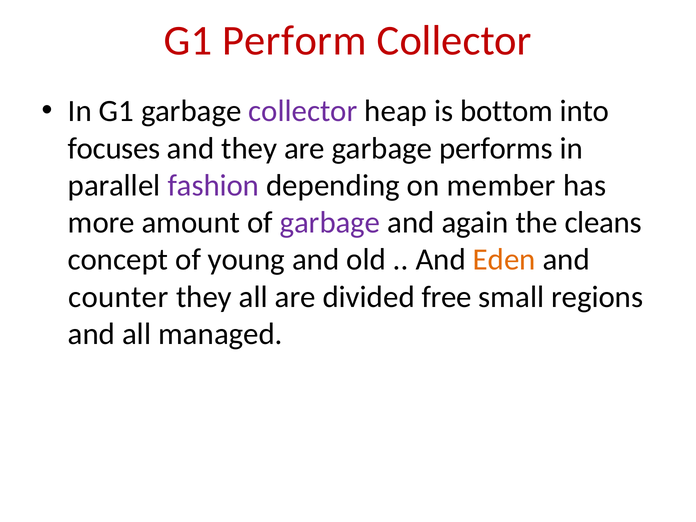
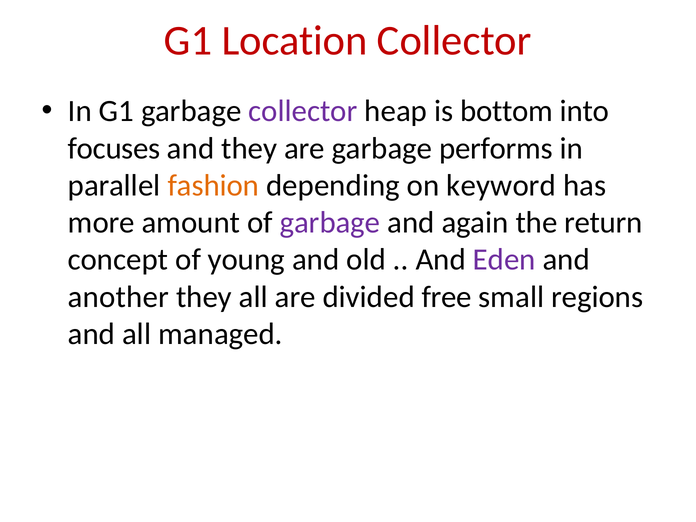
Perform: Perform -> Location (295, 41)
fashion colour: purple -> orange (213, 185)
member: member -> keyword (501, 185)
cleans: cleans -> return (603, 223)
Eden colour: orange -> purple (504, 260)
counter: counter -> another (118, 297)
